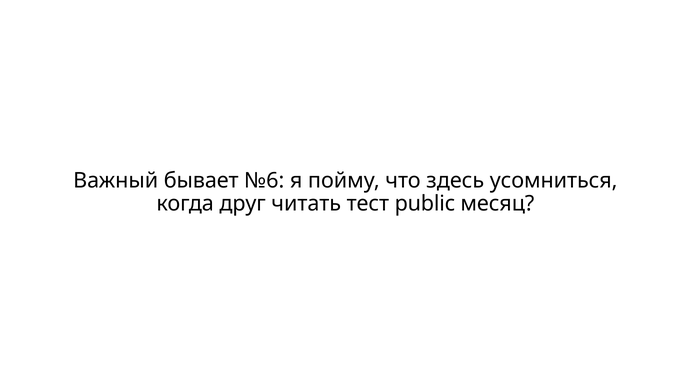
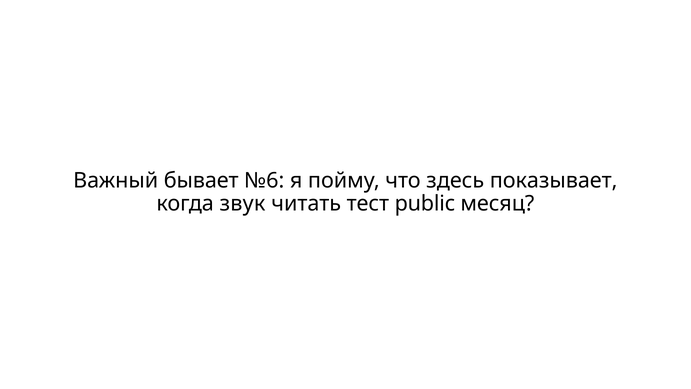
усомниться: усомниться -> показывает (554, 180)
друг: друг -> звук (242, 204)
